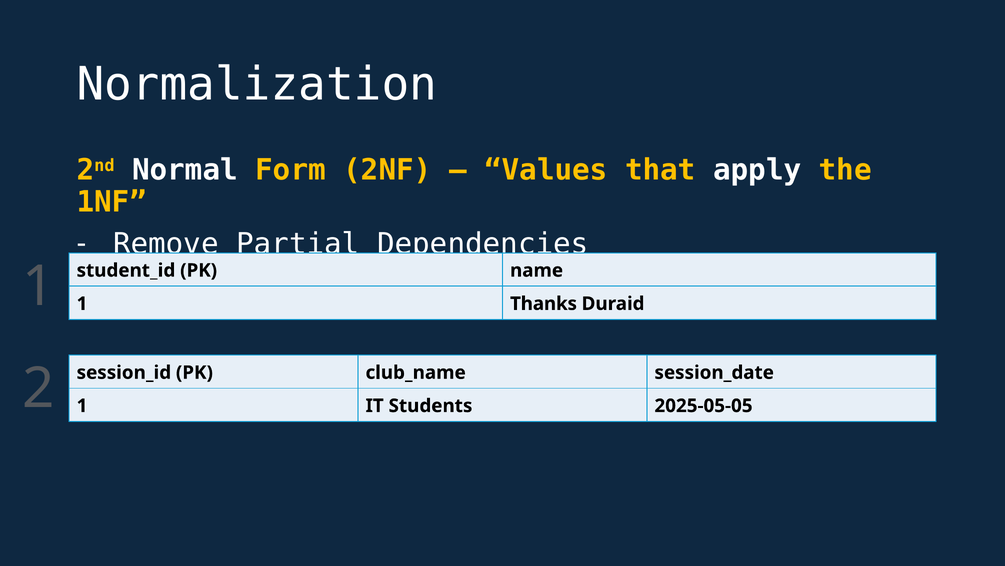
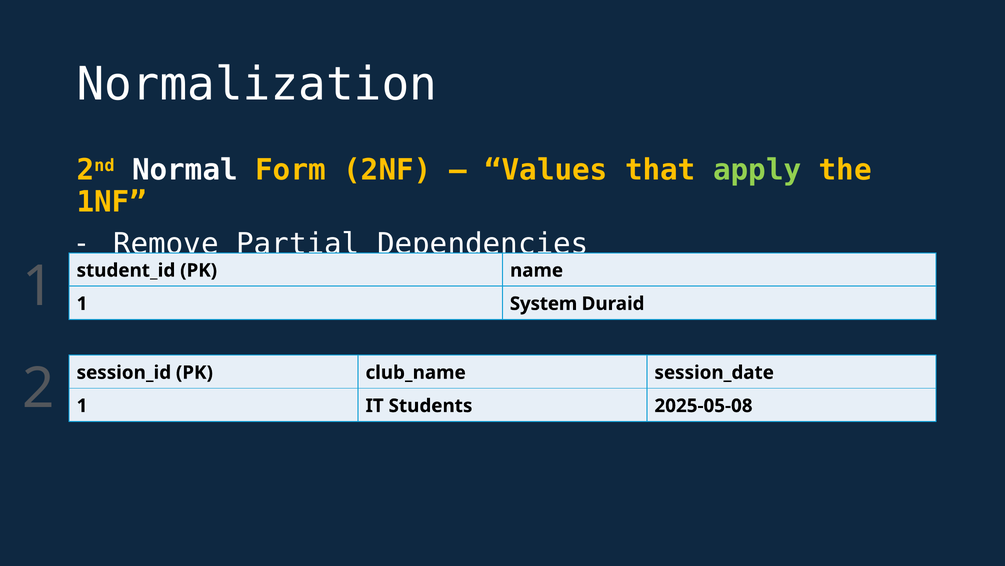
apply colour: white -> light green (757, 170)
Thanks: Thanks -> System (544, 303)
2025-05-05: 2025-05-05 -> 2025-05-08 (704, 405)
